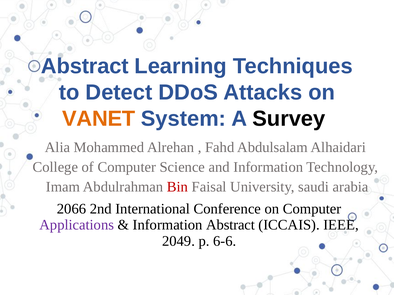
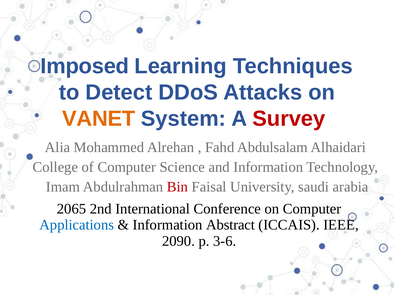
Abstract: Abstract -> Imposed (85, 66)
Survey colour: black -> red (289, 119)
2066: 2066 -> 2065 (72, 209)
Applications colour: purple -> blue (77, 225)
2049: 2049 -> 2090 (179, 241)
6-6: 6-6 -> 3-6 (225, 241)
